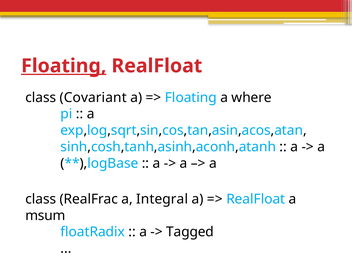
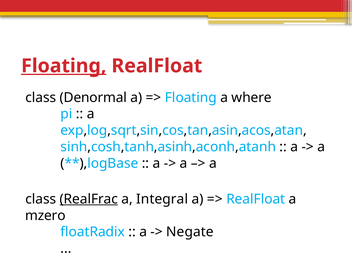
Covariant: Covariant -> Denormal (93, 97)
RealFrac underline: none -> present (89, 199)
msum: msum -> mzero (45, 215)
Tagged: Tagged -> Negate (190, 232)
